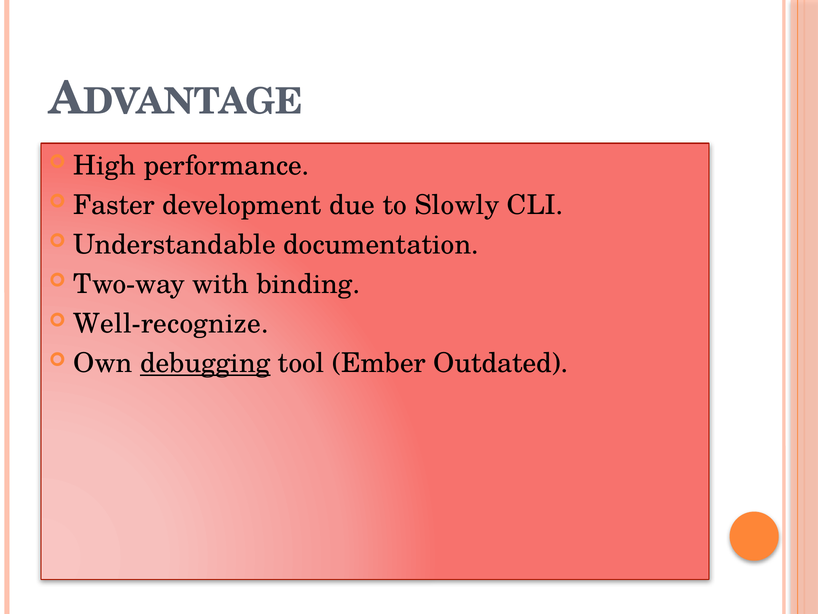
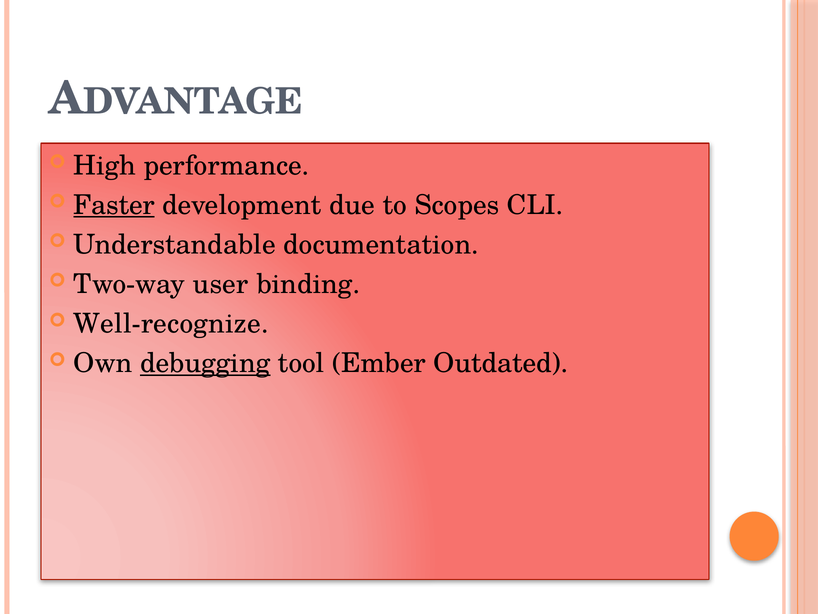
Faster underline: none -> present (114, 205)
Slowly: Slowly -> Scopes (457, 205)
with: with -> user (221, 284)
